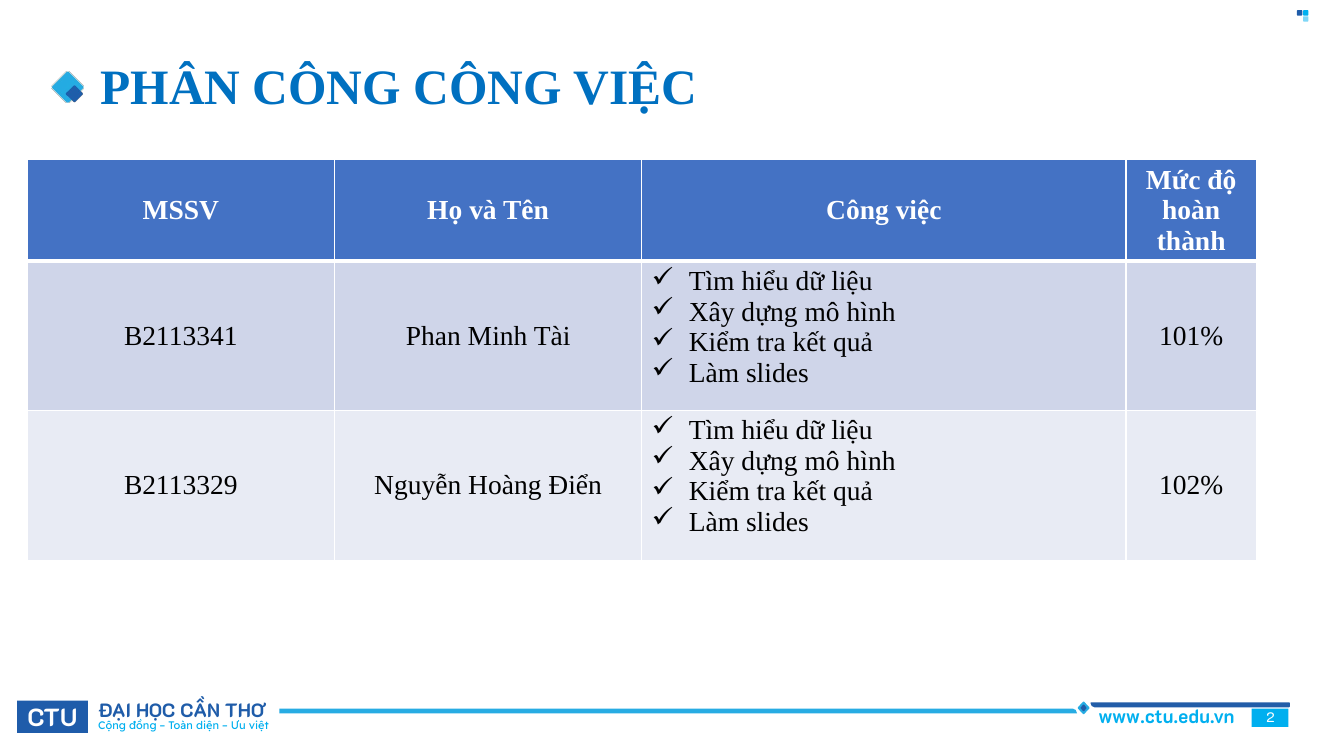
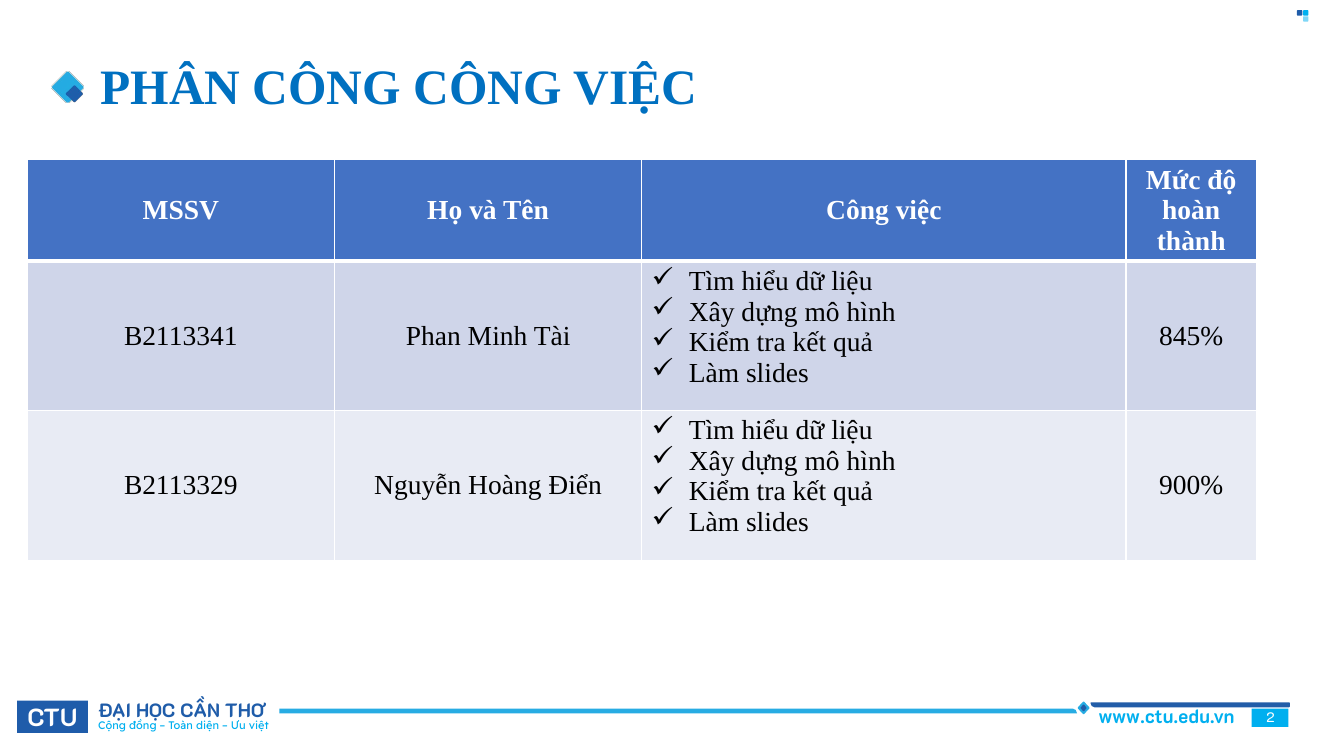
101%: 101% -> 845% (1191, 336)
102%: 102% -> 900% (1191, 485)
